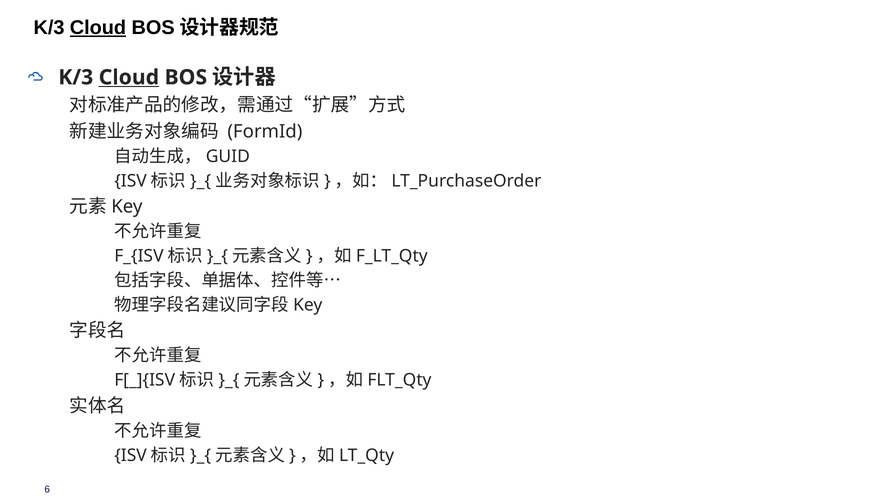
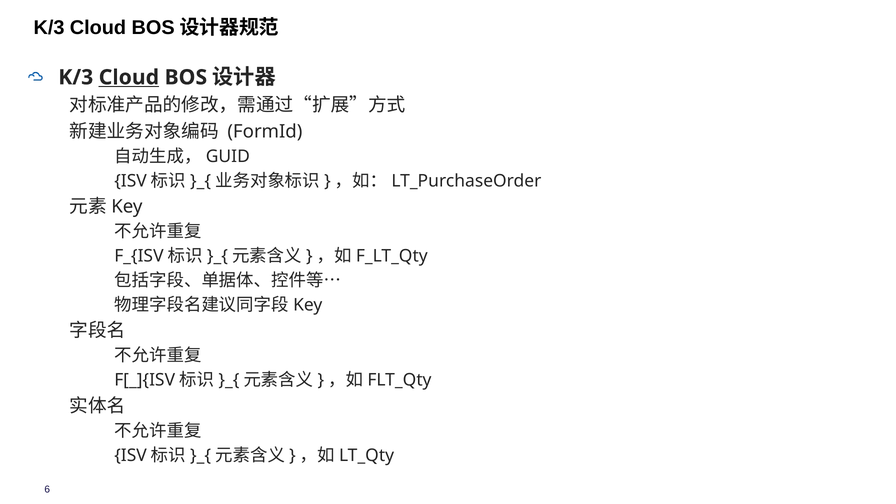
Cloud underline: present -> none (98, 28)
